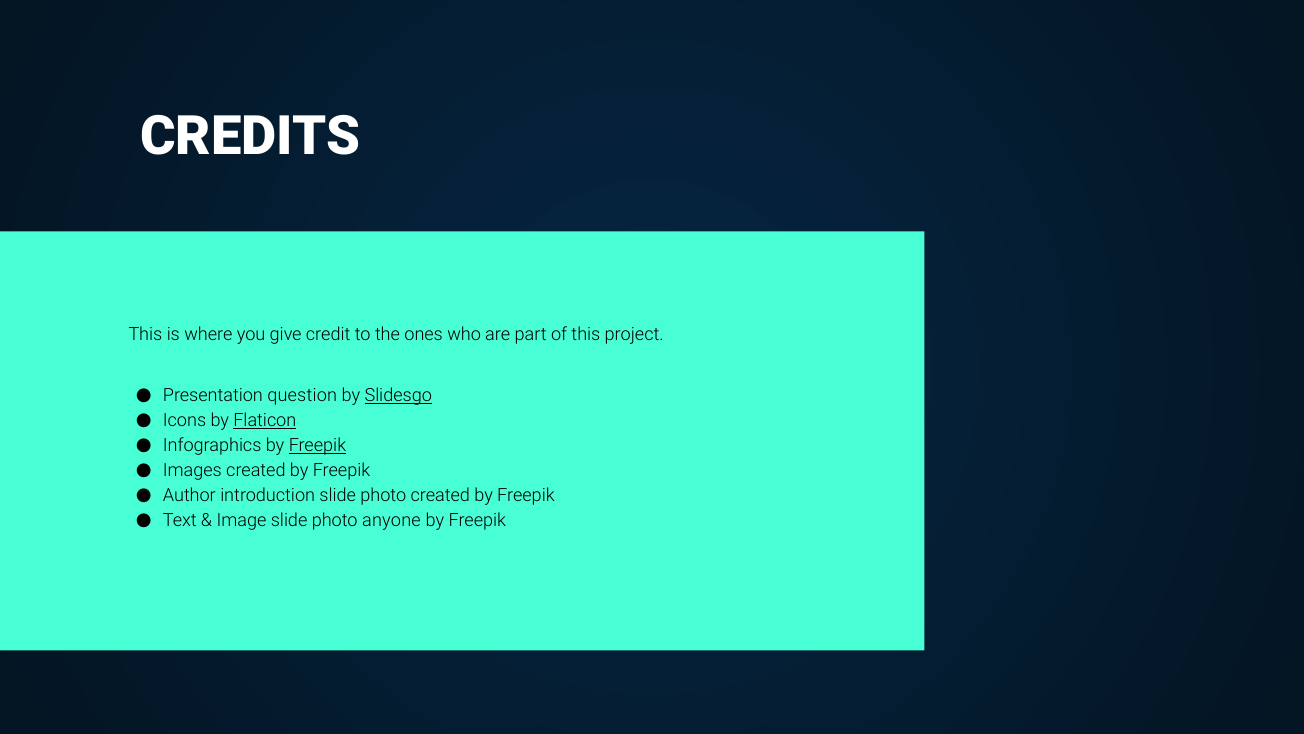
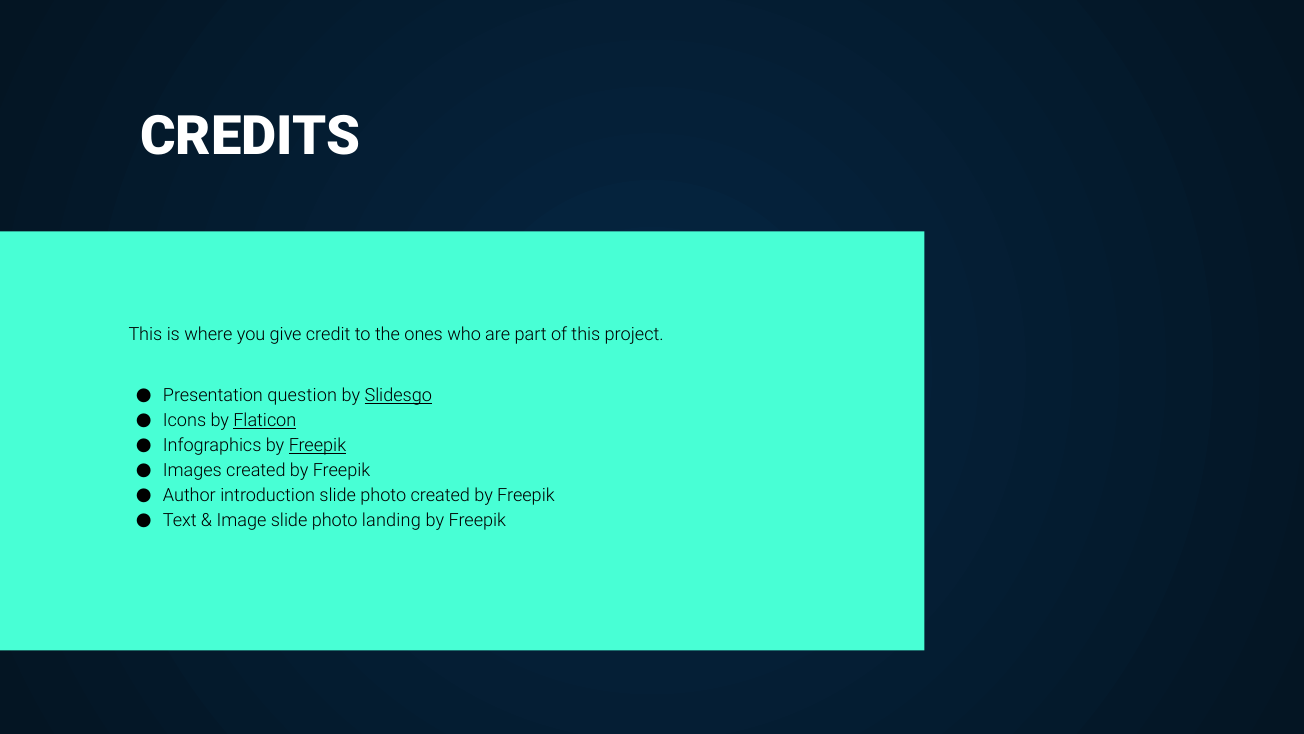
anyone: anyone -> landing (391, 520)
